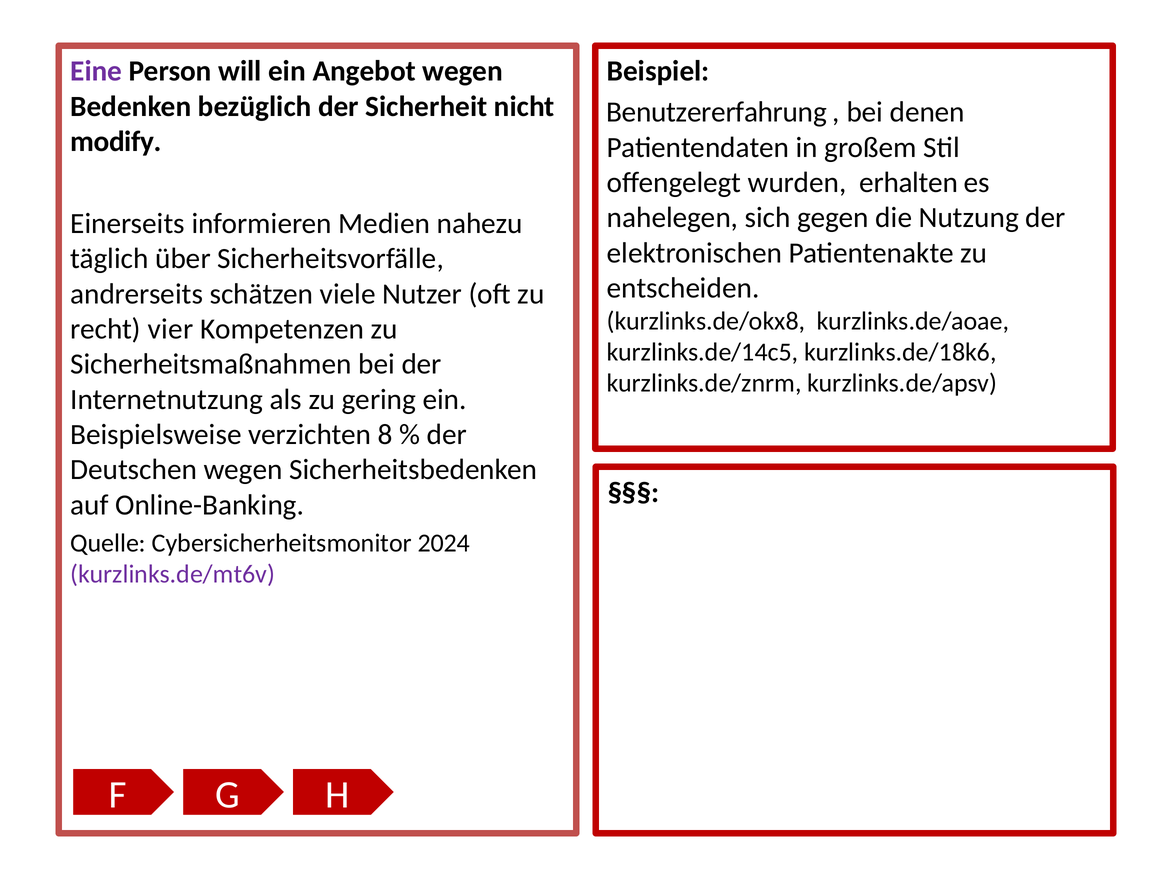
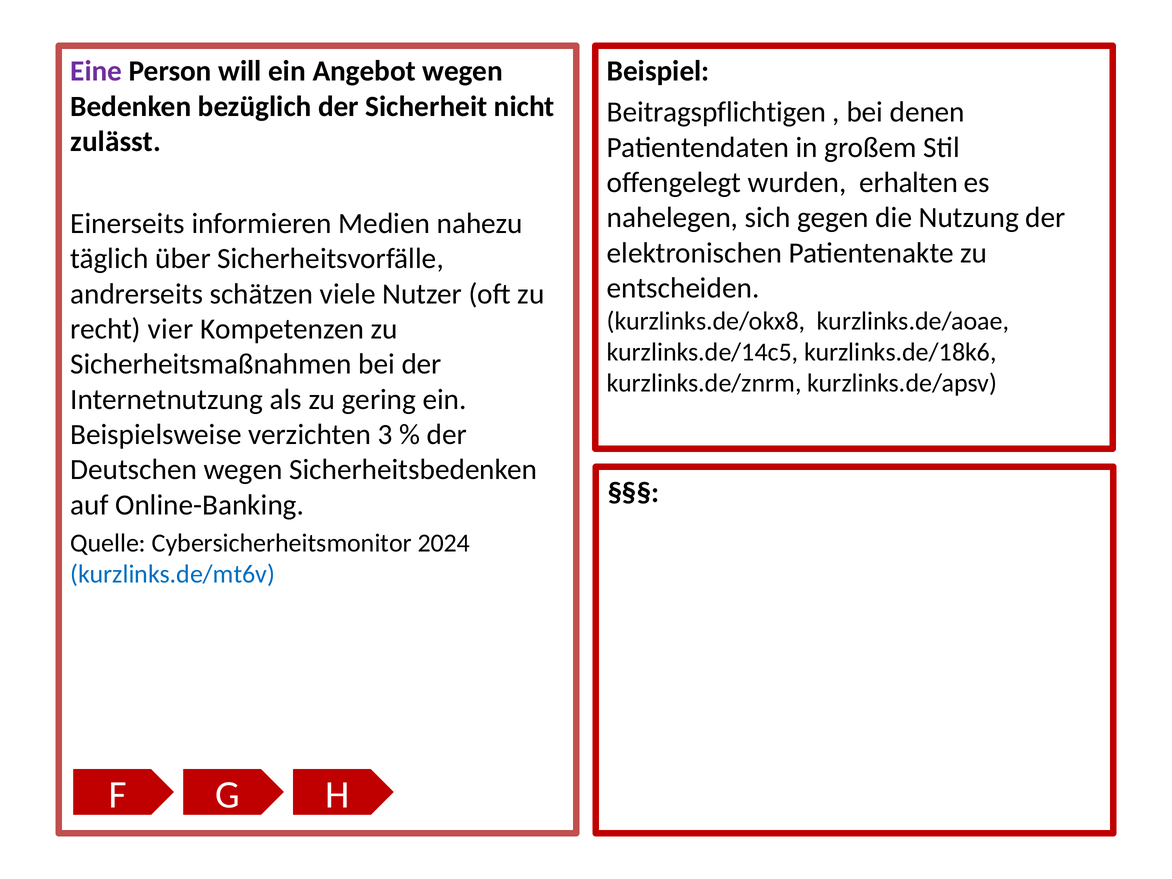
Benutzererfahrung: Benutzererfahrung -> Beitragspflichtigen (716, 112)
modify: modify -> zulässt (116, 142)
8: 8 -> 3 (385, 435)
kurzlinks.de/mt6v colour: purple -> blue (173, 574)
